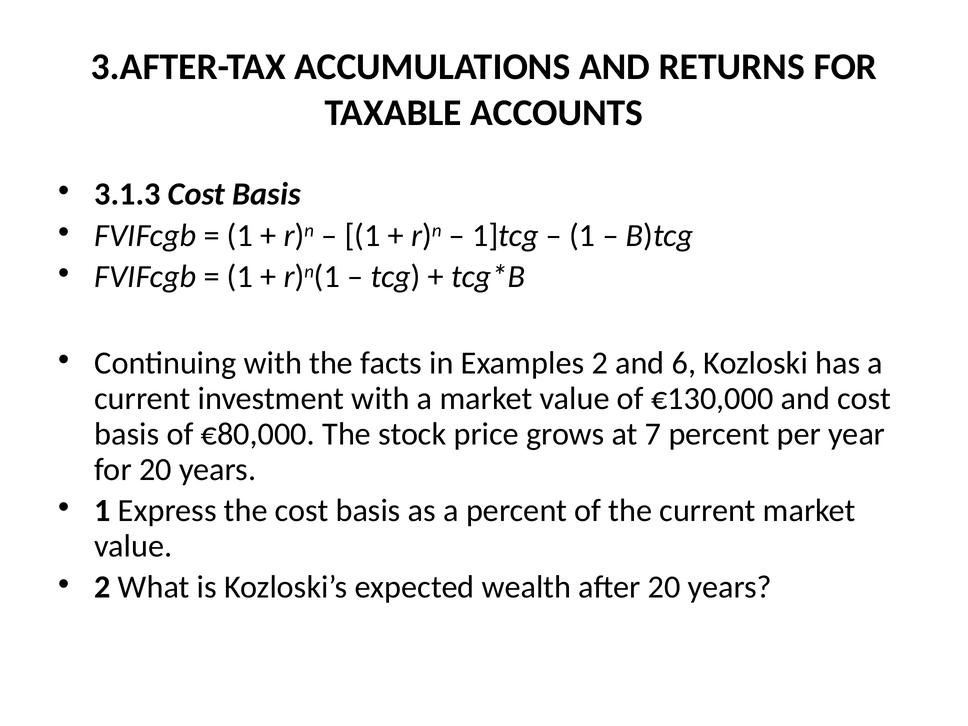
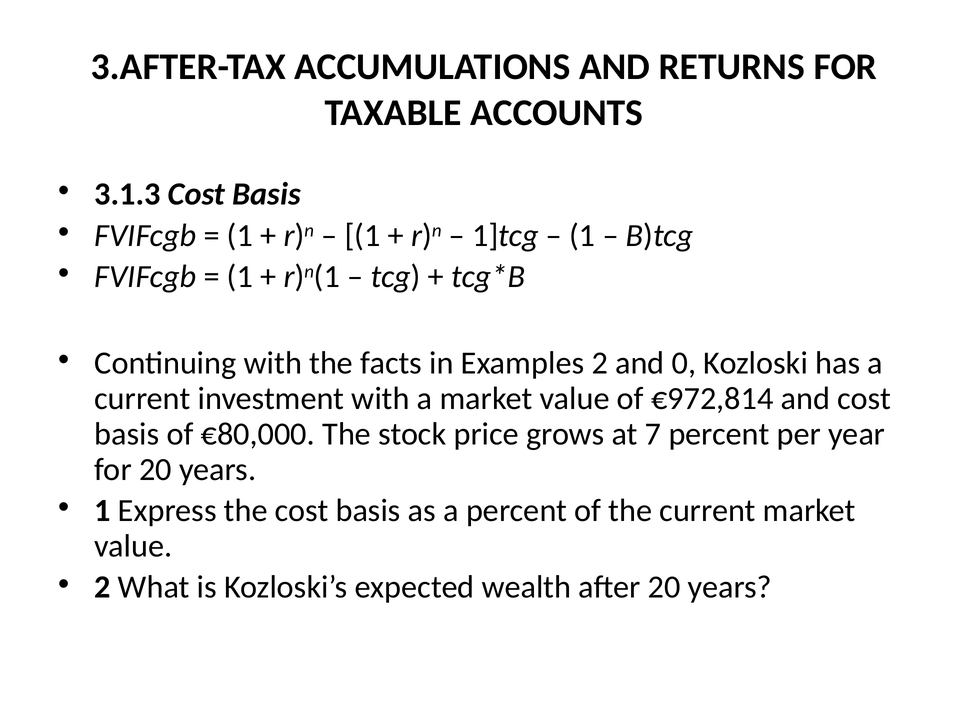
6: 6 -> 0 (684, 363)
€130,000: €130,000 -> €972,814 (712, 399)
